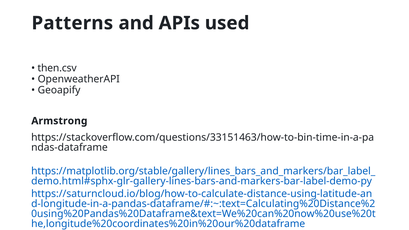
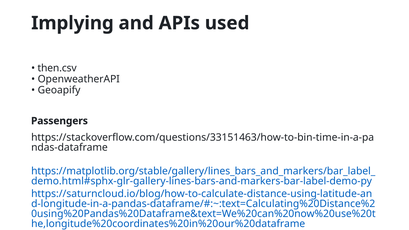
Patterns: Patterns -> Implying (72, 23)
Armstrong: Armstrong -> Passengers (59, 121)
